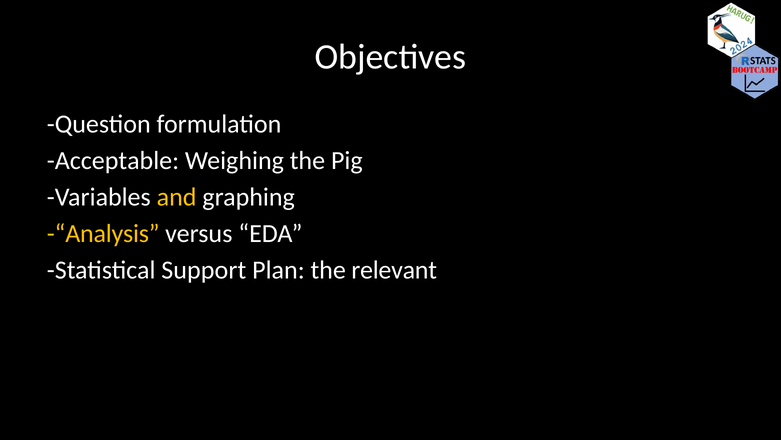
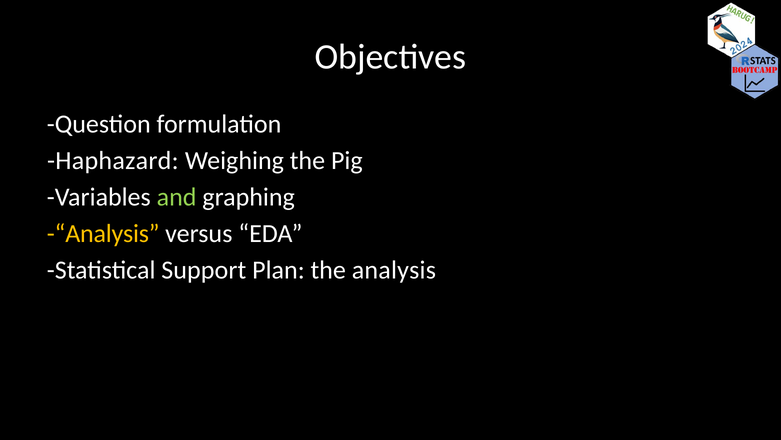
Acceptable: Acceptable -> Haphazard (113, 160)
and colour: yellow -> light green (177, 197)
relevant: relevant -> analysis (394, 270)
